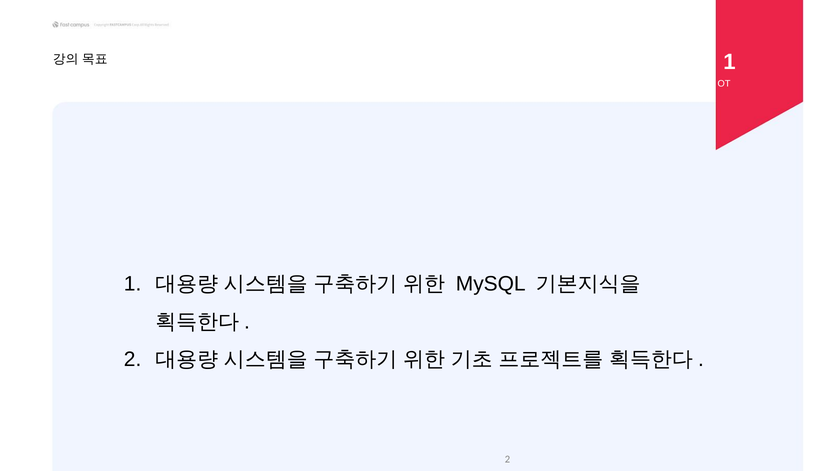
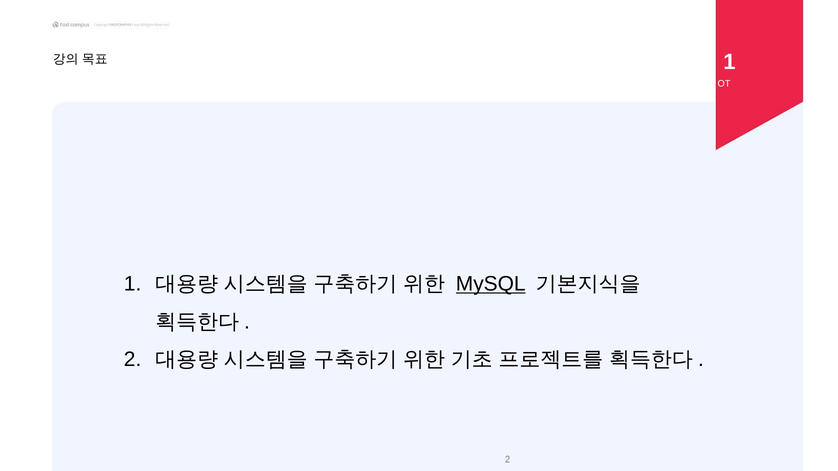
MySQL underline: none -> present (491, 284)
